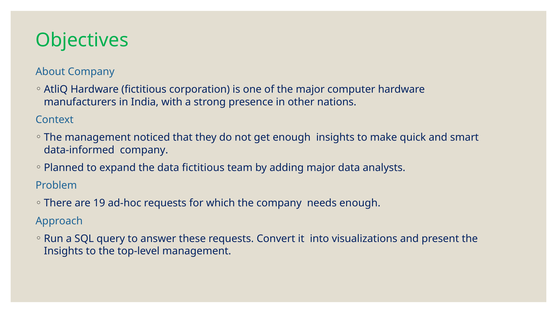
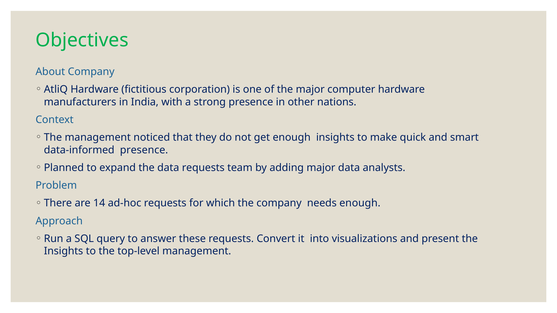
data-informed company: company -> presence (144, 150)
data fictitious: fictitious -> requests (203, 168)
19: 19 -> 14 (99, 203)
